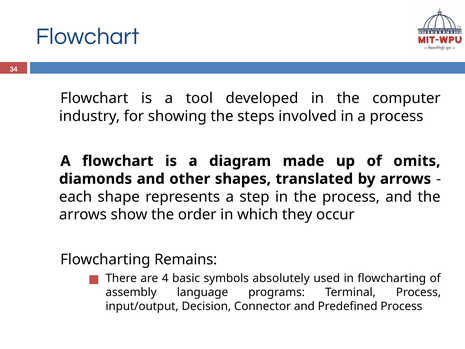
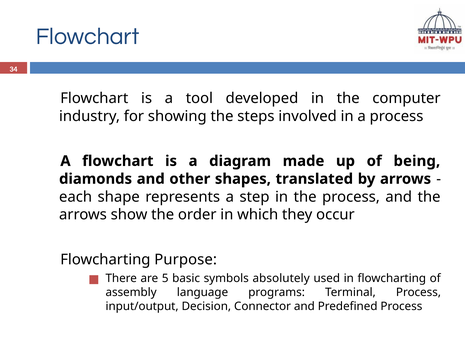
omits: omits -> being (417, 161)
Remains: Remains -> Purpose (186, 259)
4: 4 -> 5 (165, 278)
